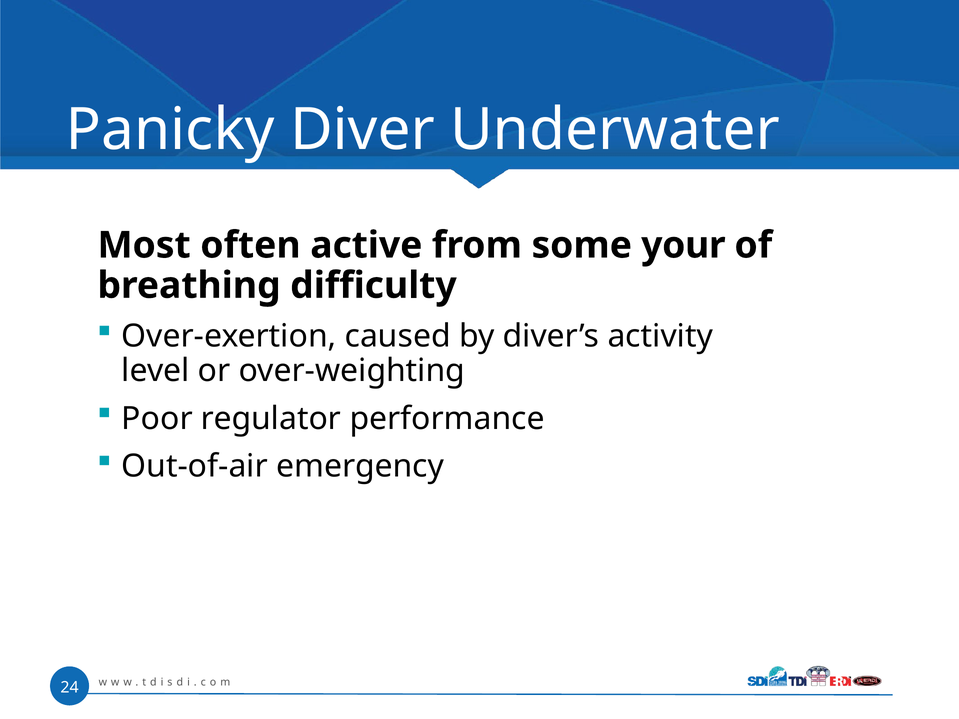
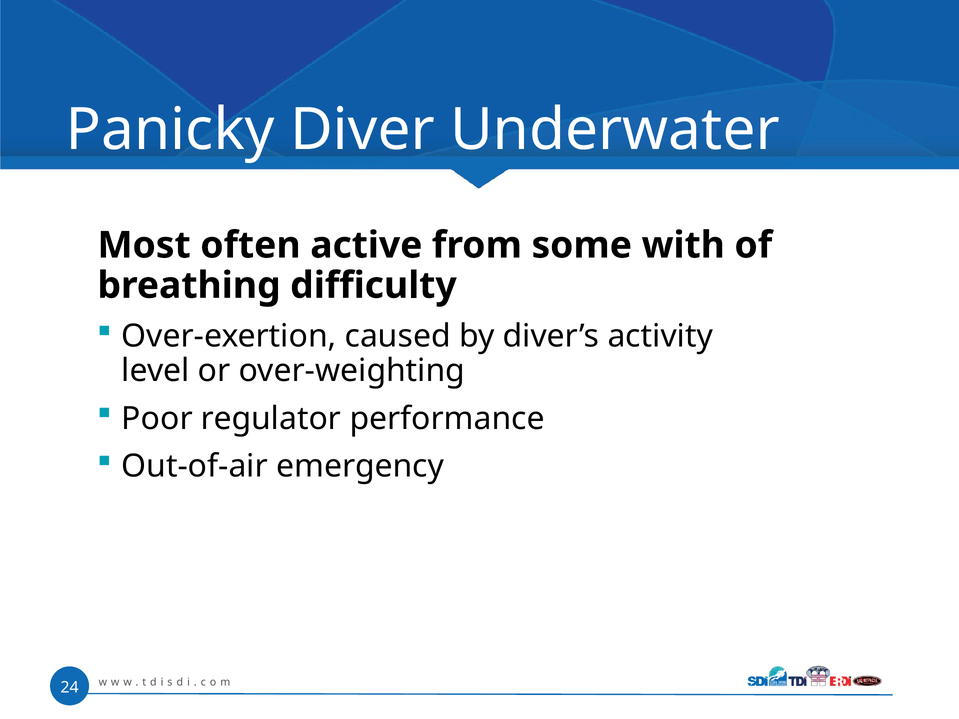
your: your -> with (683, 245)
